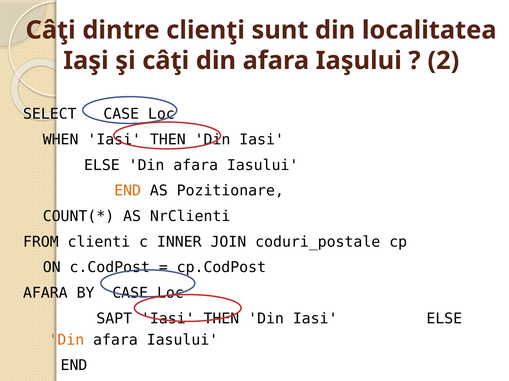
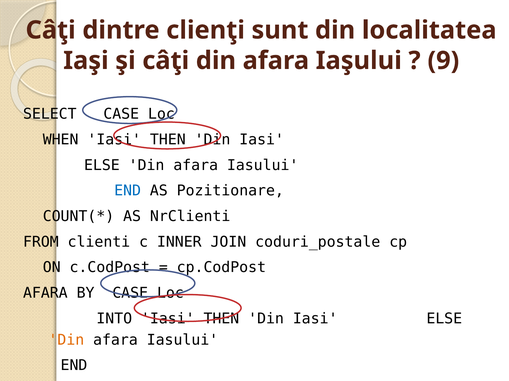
2: 2 -> 9 (443, 61)
END colour: orange -> blue (128, 191)
SAPT: SAPT -> INTO (114, 319)
